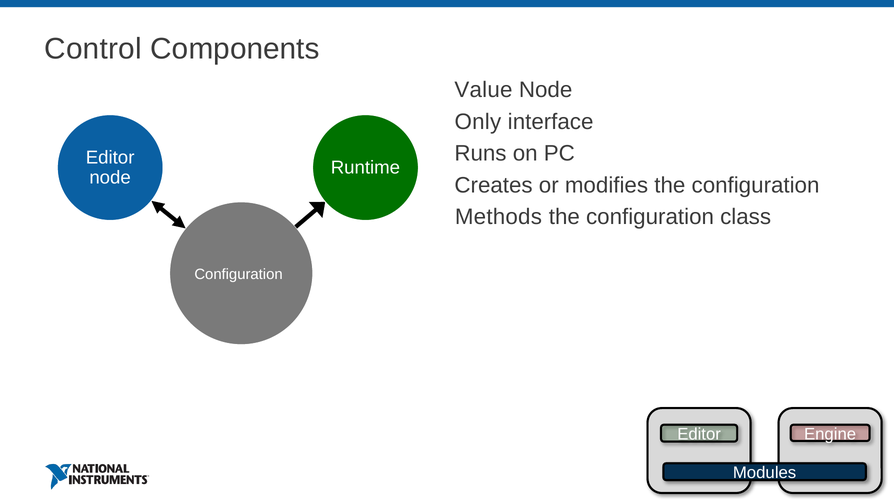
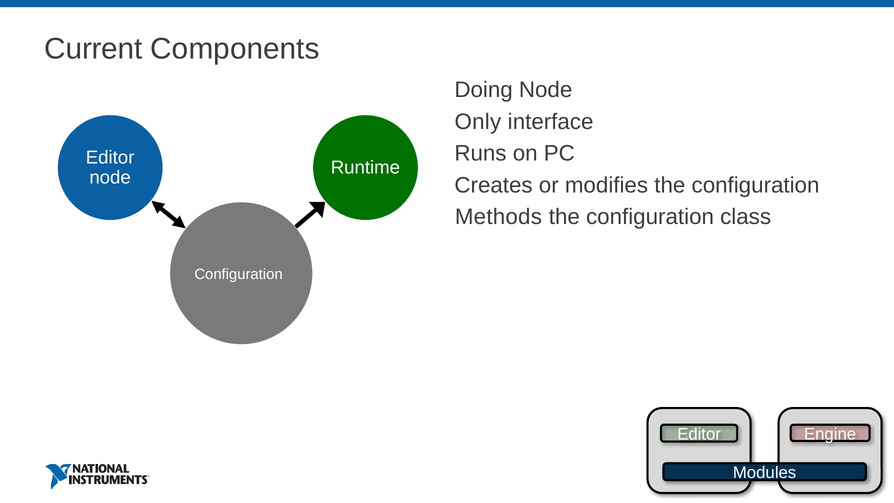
Control: Control -> Current (93, 49)
Value: Value -> Doing (484, 90)
